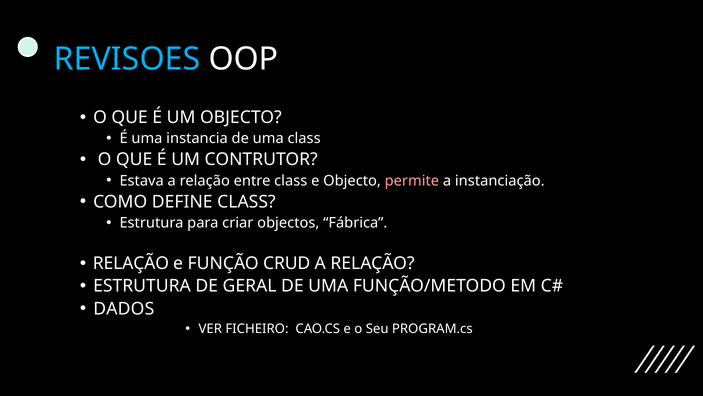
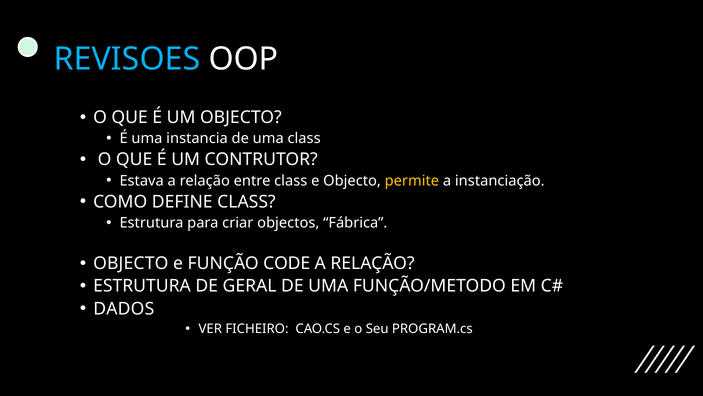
permite colour: pink -> yellow (412, 180)
RELAÇÃO: RELAÇÃO -> OBJECTO (131, 263)
CRUD: CRUD -> CODE (287, 263)
